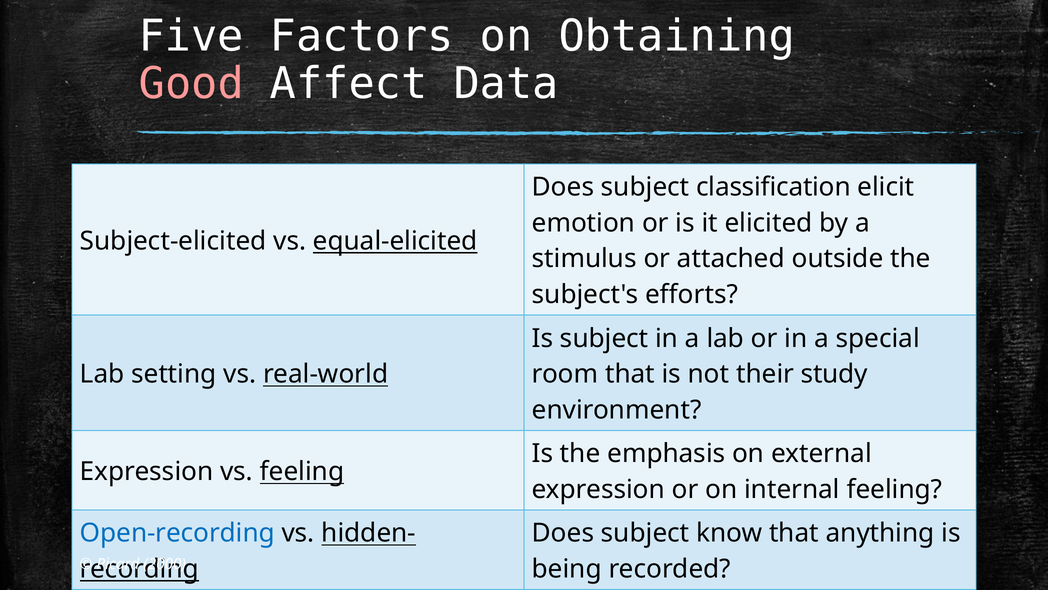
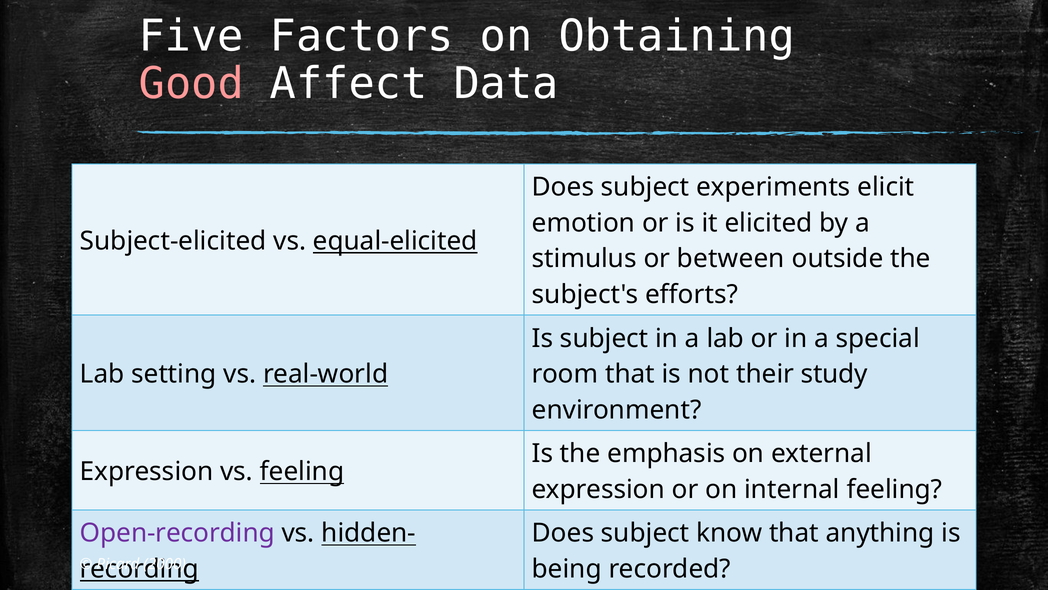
classification: classification -> experiments (773, 187)
attached: attached -> between (731, 259)
Open-recording colour: blue -> purple (177, 533)
